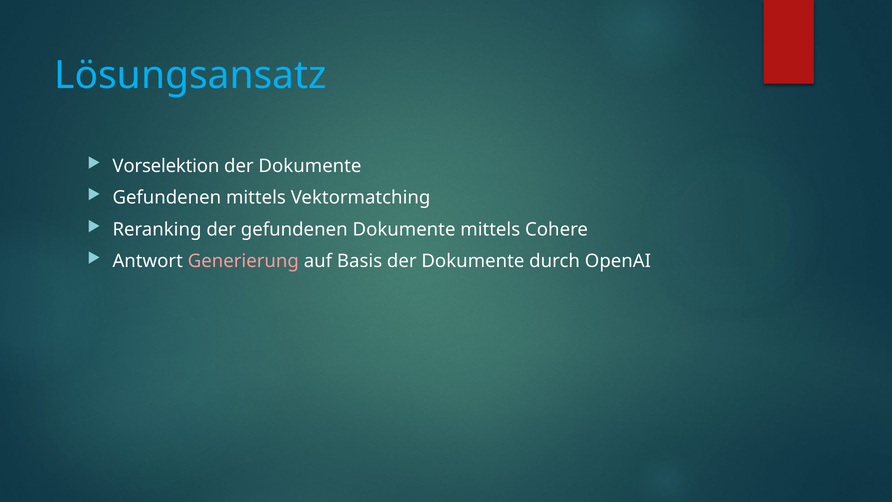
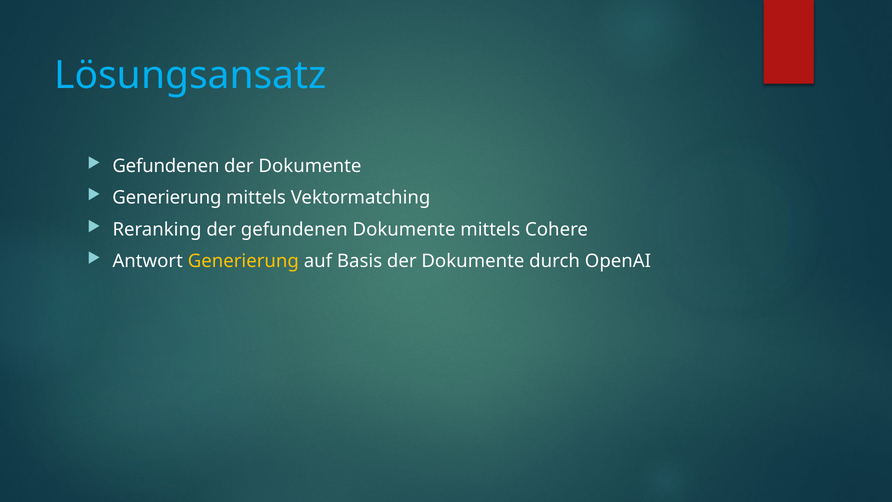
Vorselektion: Vorselektion -> Gefundenen (166, 166)
Gefundenen: Gefundenen -> Generierung (167, 198)
Generierung colour: pink -> yellow (243, 261)
